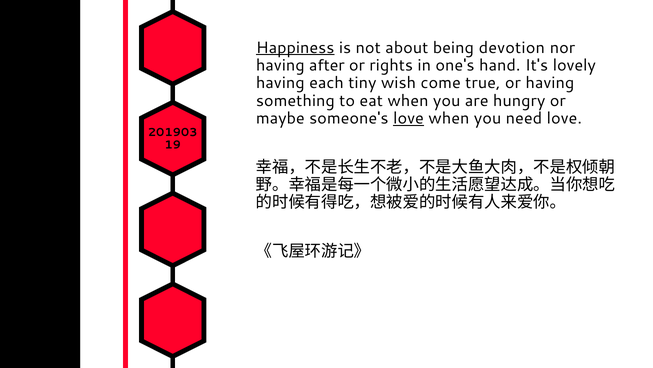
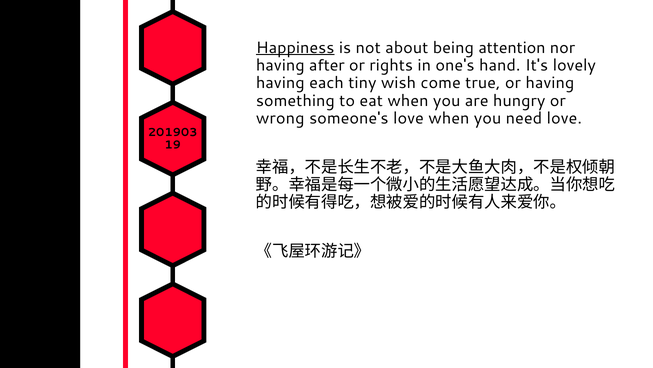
devotion: devotion -> attention (512, 48)
maybe: maybe -> wrong (280, 118)
love underline: present -> none (408, 118)
